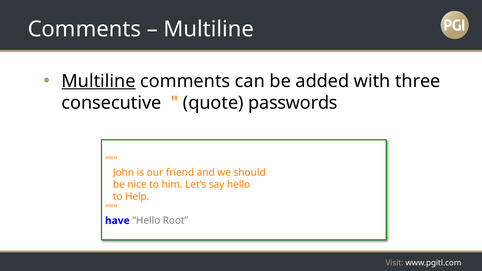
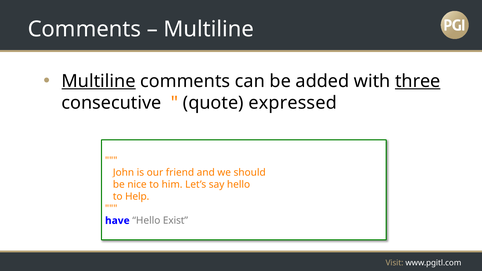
three underline: none -> present (418, 81)
passwords: passwords -> expressed (293, 103)
Root: Root -> Exist (175, 221)
